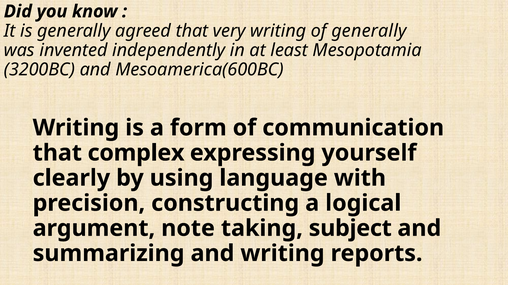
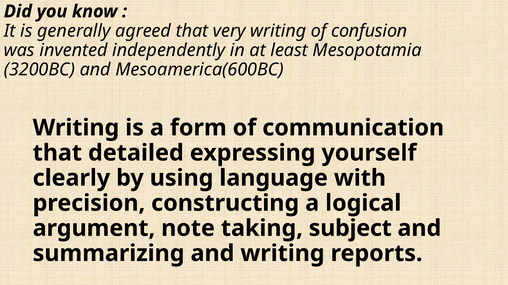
of generally: generally -> confusion (369, 31)
complex: complex -> detailed (136, 153)
